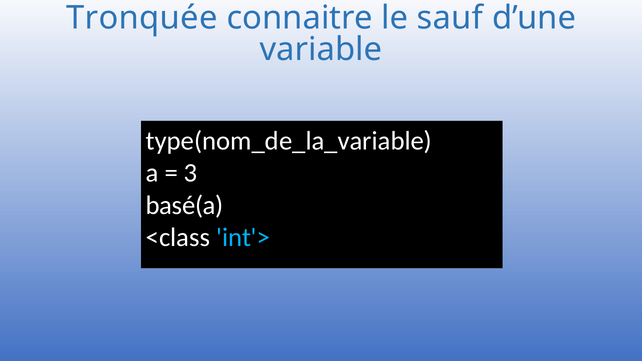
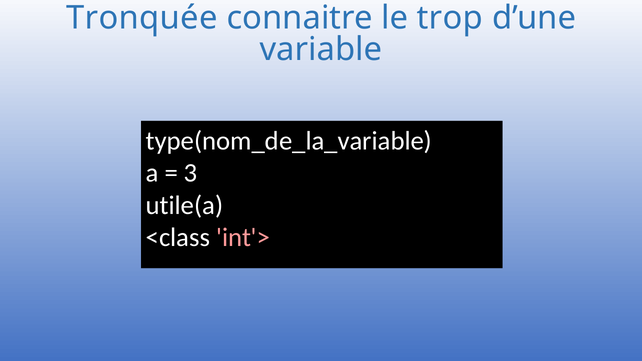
sauf: sauf -> trop (450, 18)
basé(a: basé(a -> utile(a (184, 205)
int'> colour: light blue -> pink (243, 237)
